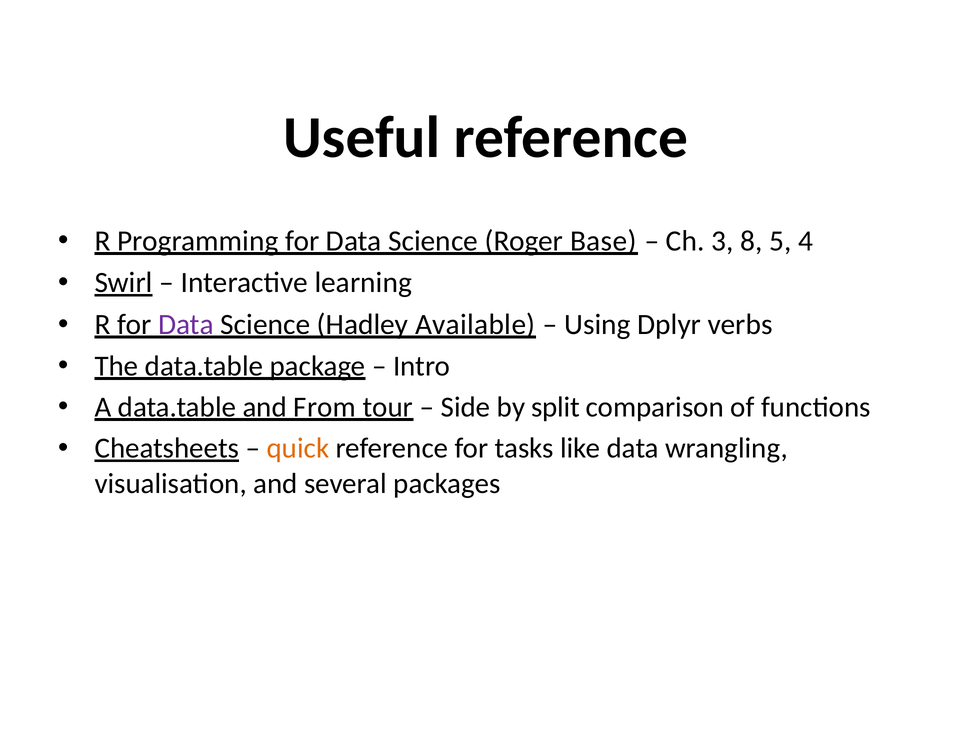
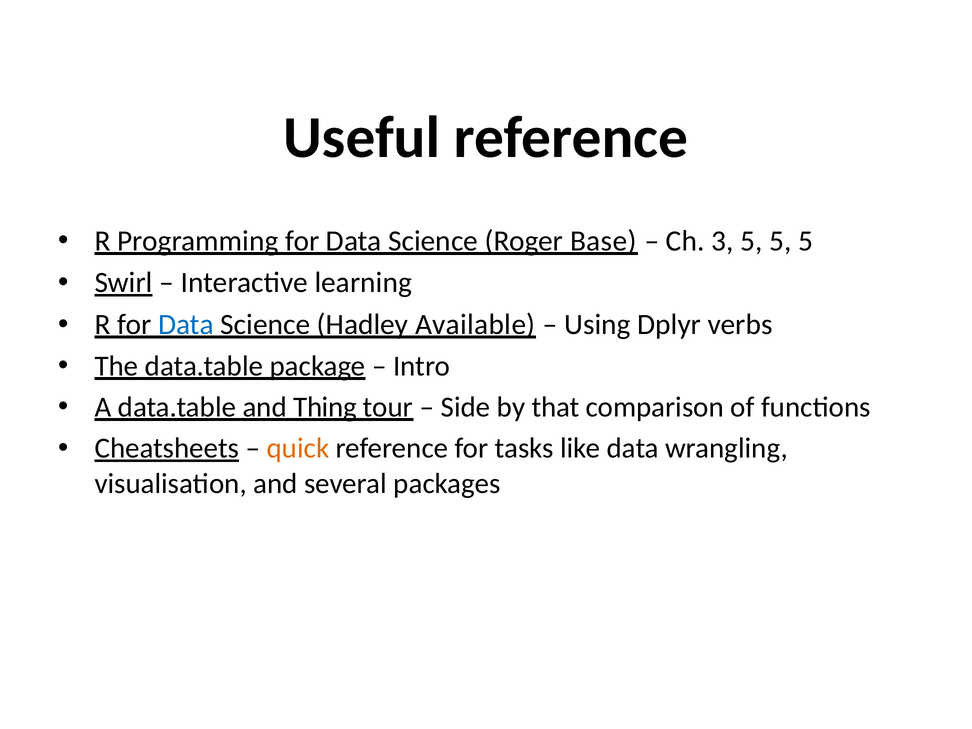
3 8: 8 -> 5 (751, 241)
4: 4 -> 5 (806, 241)
Data colour: purple -> blue (186, 325)
From: From -> Thing (325, 407)
split: split -> that (556, 407)
